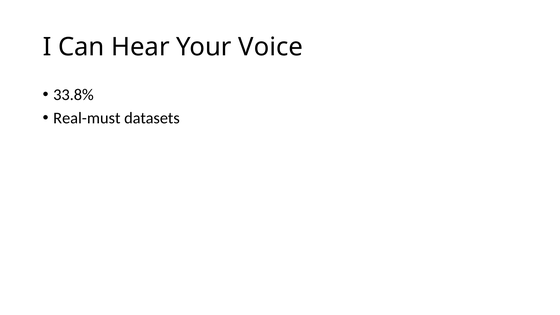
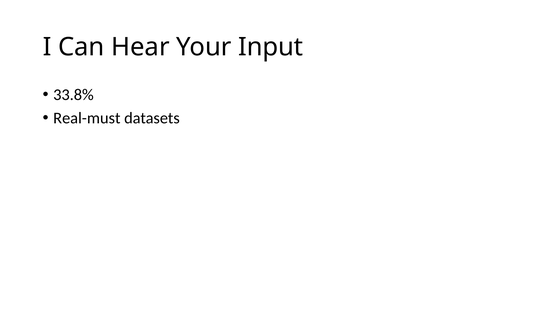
Voice: Voice -> Input (271, 47)
